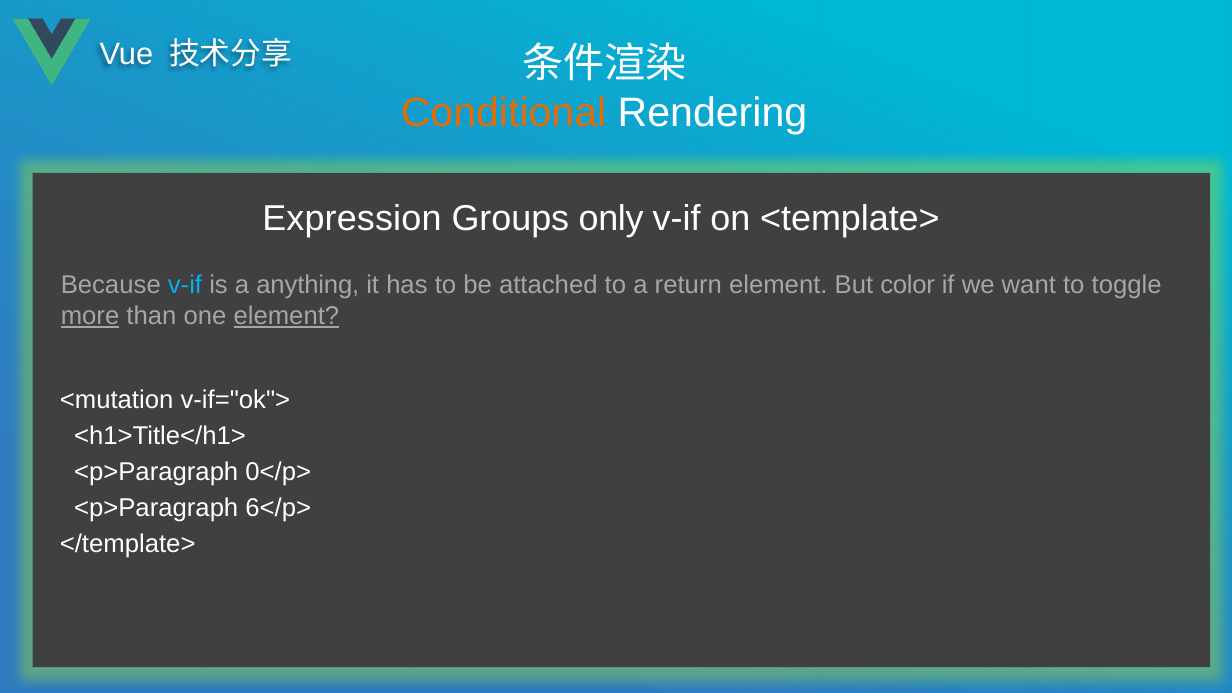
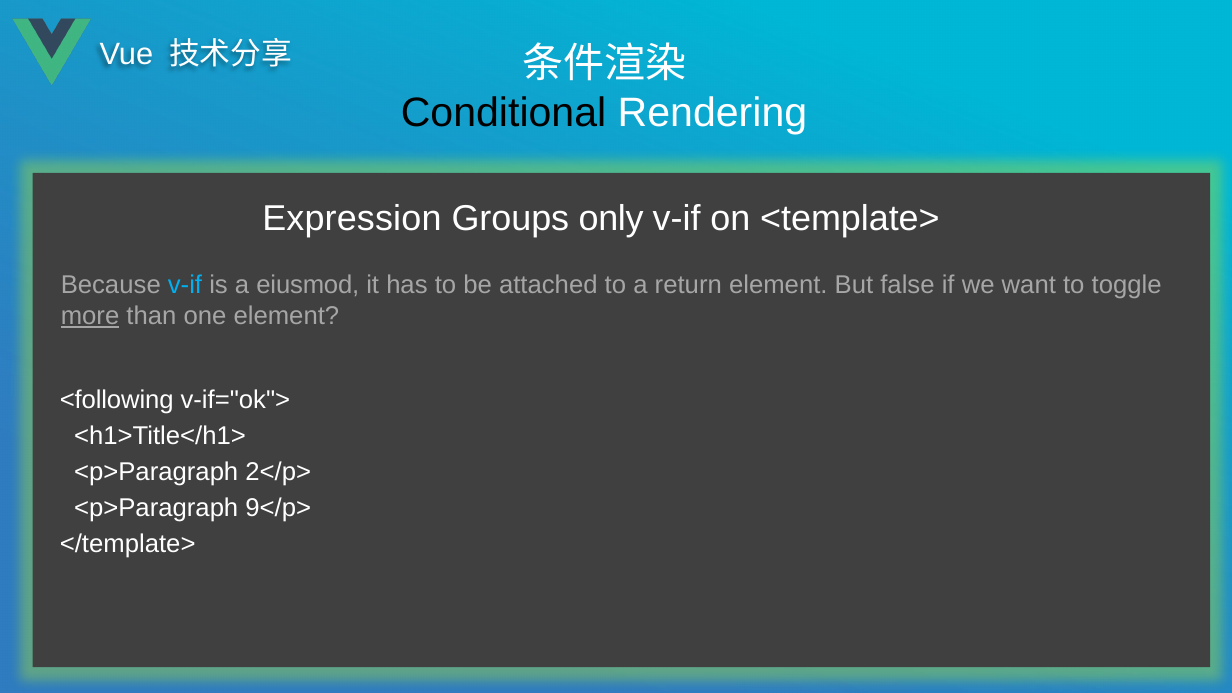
Conditional colour: orange -> black (504, 113)
anything: anything -> eiusmod (308, 285)
color: color -> false (907, 285)
element underline: present -> none (286, 316)
<mutation: <mutation -> <following (117, 400)
0</p>: 0</p> -> 2</p> (278, 472)
6</p>: 6</p> -> 9</p> (278, 508)
